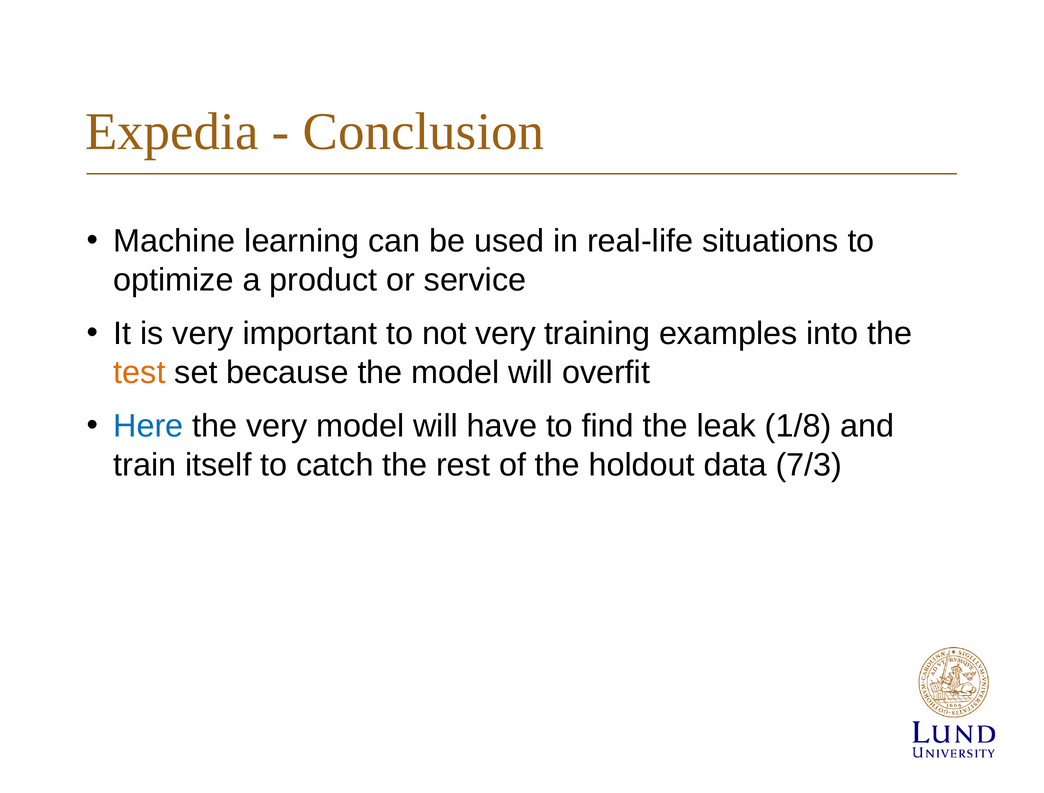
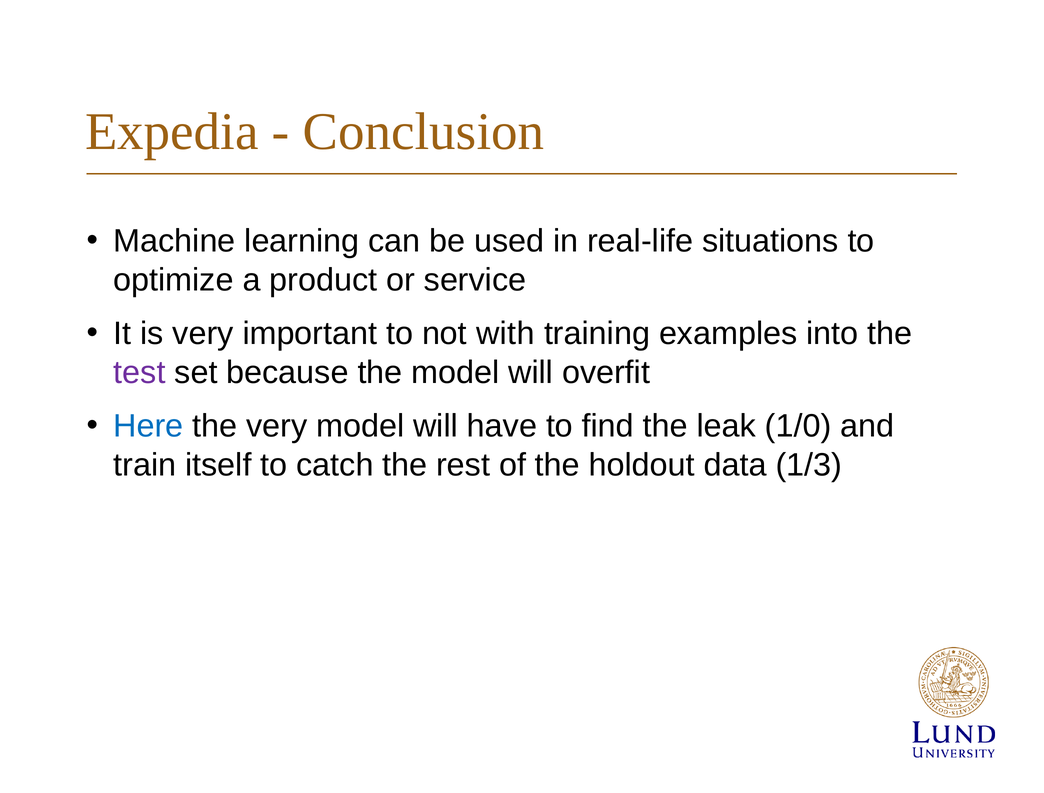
not very: very -> with (505, 334)
test colour: orange -> purple (139, 373)
1/8: 1/8 -> 1/0 (798, 426)
7/3: 7/3 -> 1/3 (809, 465)
